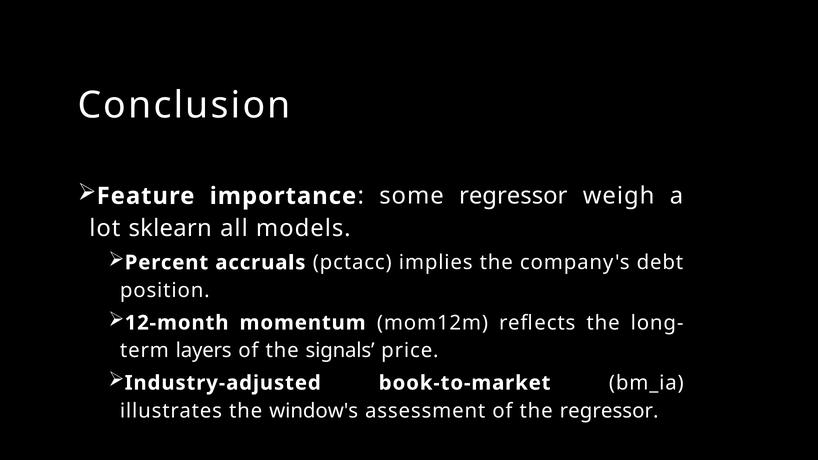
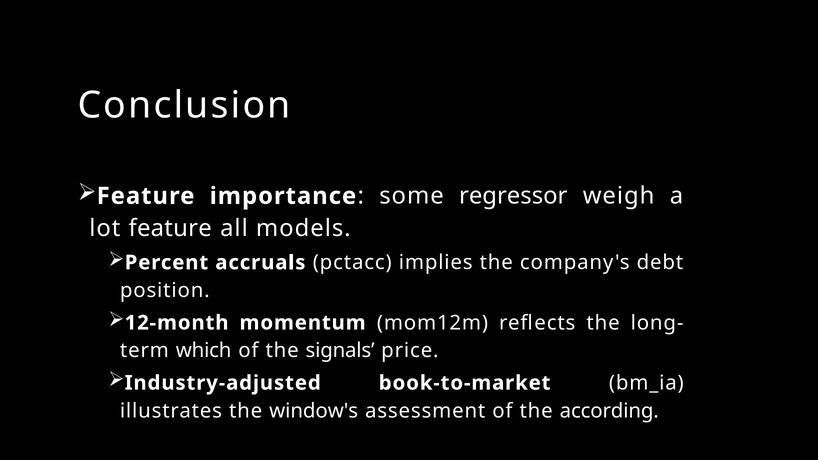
lot sklearn: sklearn -> feature (170, 229)
layers: layers -> which (204, 351)
the regressor: regressor -> according (609, 411)
